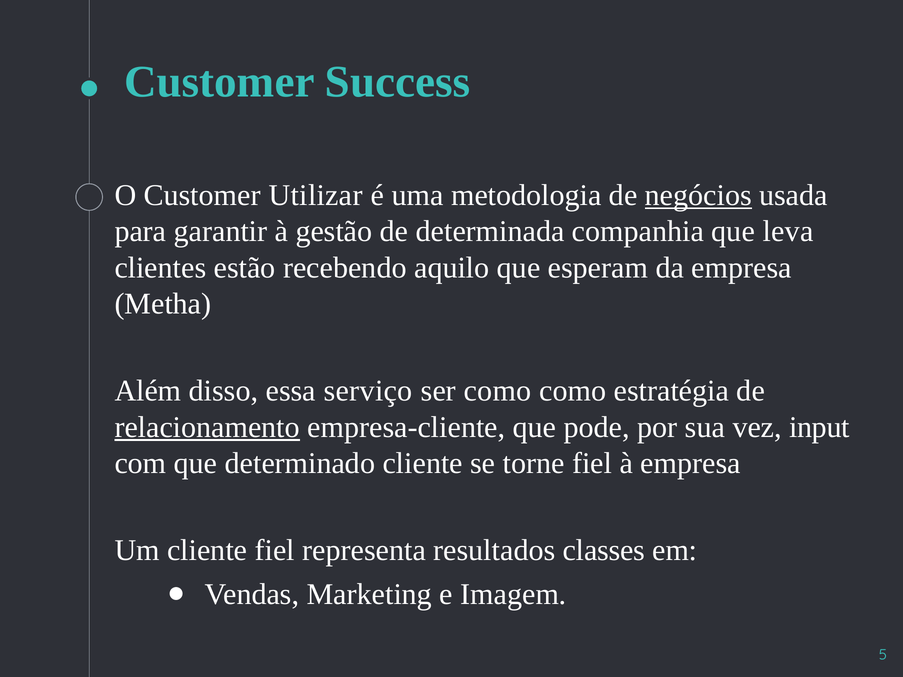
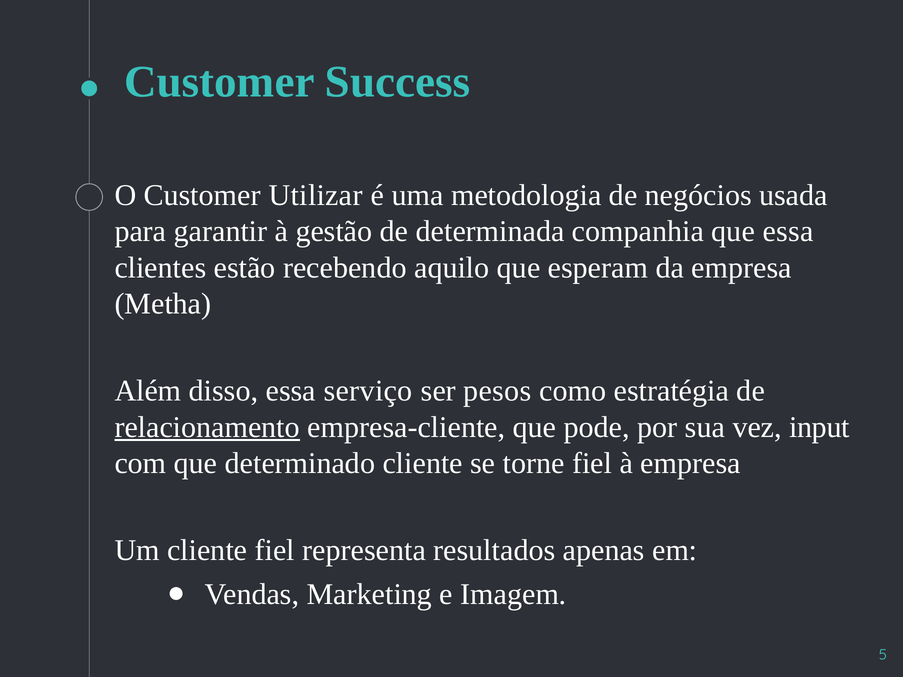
negócios underline: present -> none (698, 195)
que leva: leva -> essa (788, 232)
ser como: como -> pesos (498, 391)
classes: classes -> apenas (604, 551)
